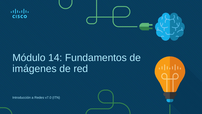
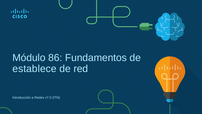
14: 14 -> 86 (55, 58)
imágenes: imágenes -> establece (34, 68)
